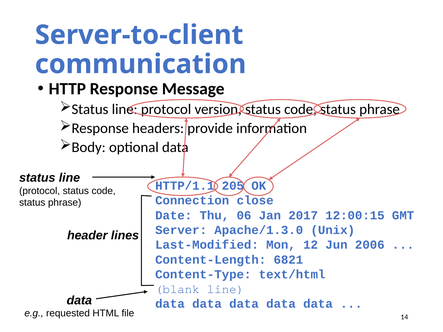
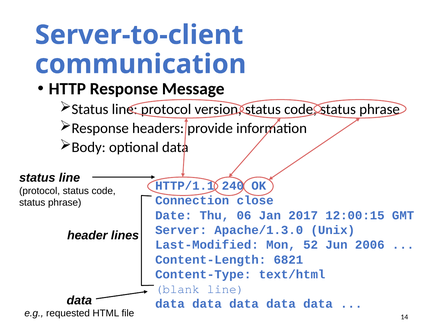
205: 205 -> 240 (233, 186)
12: 12 -> 52 (311, 245)
